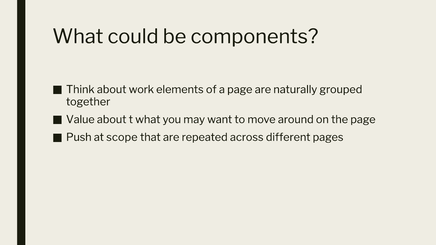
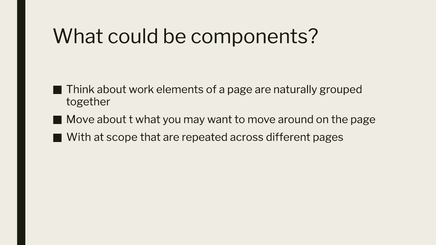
Value: Value -> Move (80, 120)
Push: Push -> With (79, 137)
